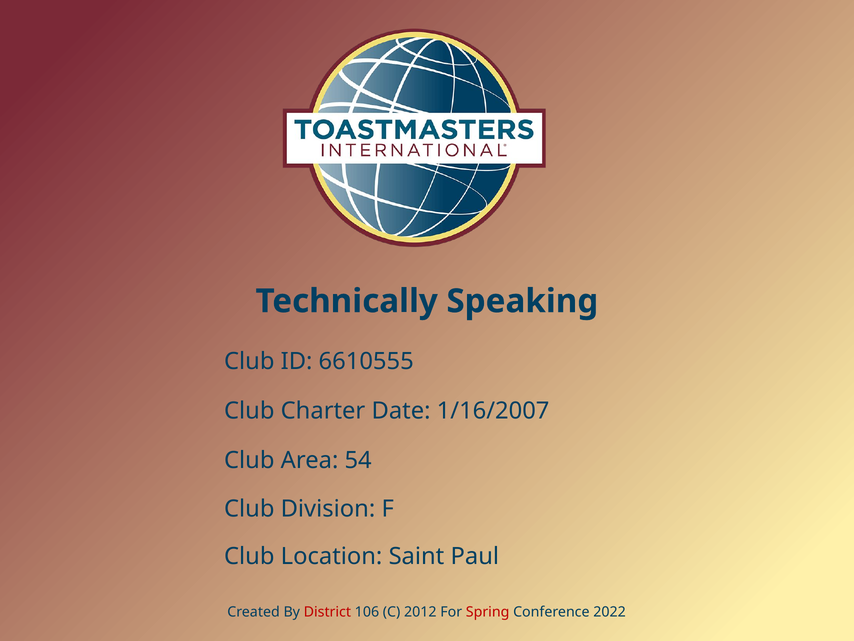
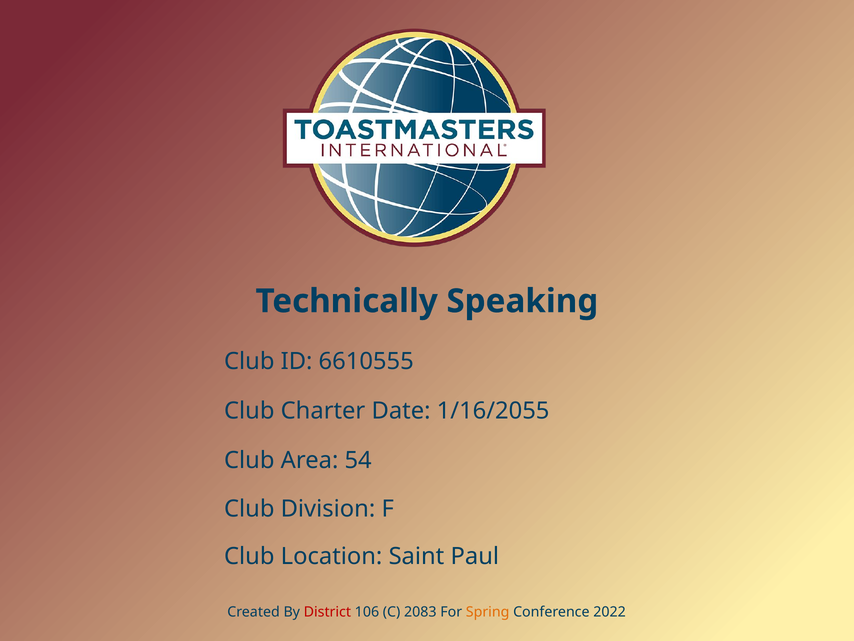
1/16/2007: 1/16/2007 -> 1/16/2055 (493, 411)
2012: 2012 -> 2083 (420, 612)
Spring colour: red -> orange (488, 612)
